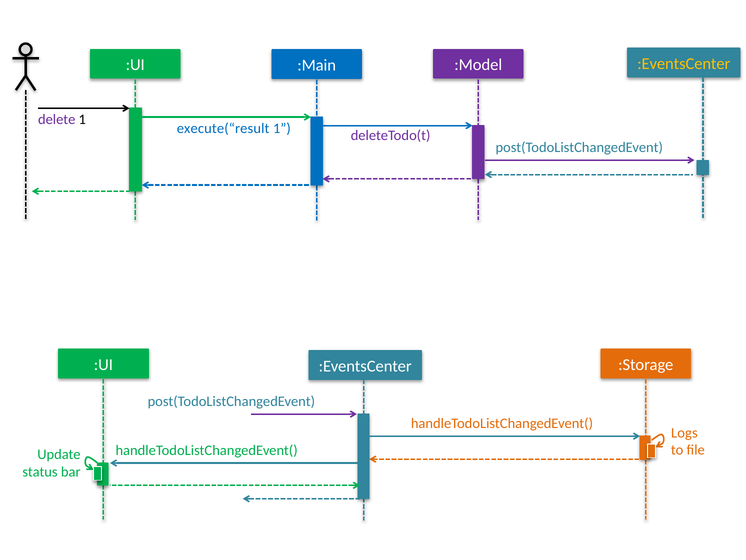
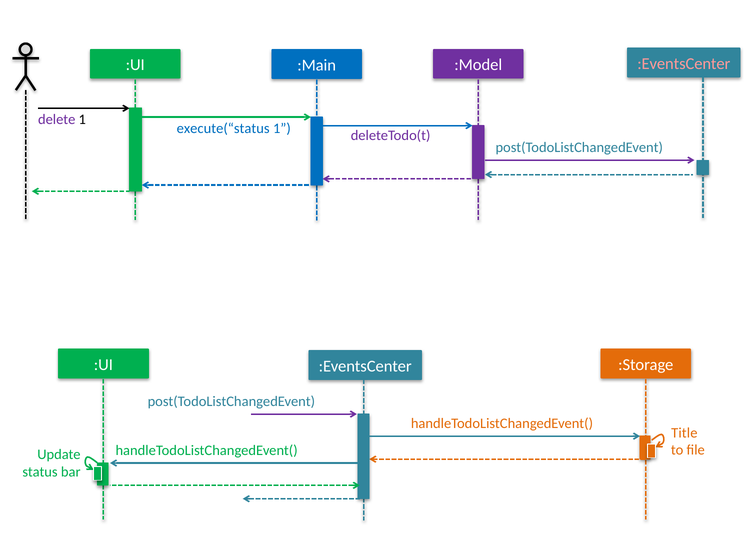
:EventsCenter colour: yellow -> pink (684, 64)
execute(“result: execute(“result -> execute(“status (223, 128)
Logs: Logs -> Title (684, 432)
